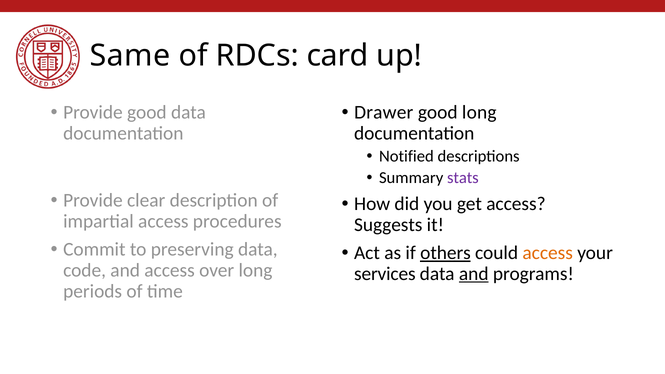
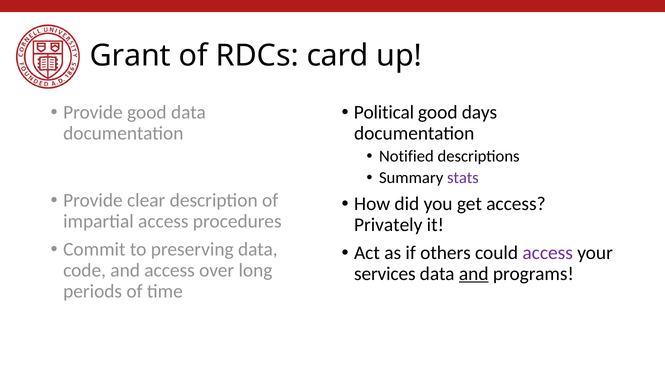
Same: Same -> Grant (130, 56)
Drawer: Drawer -> Political (384, 112)
good long: long -> days (479, 112)
Suggests: Suggests -> Privately (388, 225)
others underline: present -> none (446, 253)
access colour: orange -> purple (548, 253)
